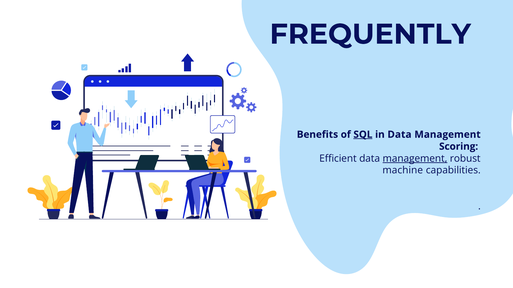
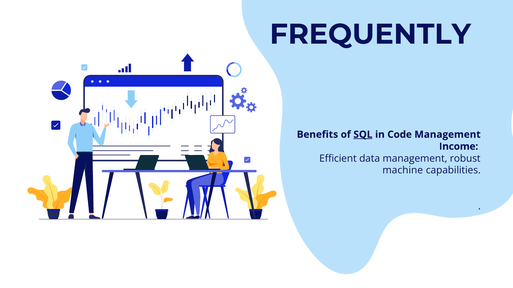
in Data: Data -> Code (400, 135)
Scoring: Scoring -> Income (459, 147)
management underline: present -> none (415, 159)
